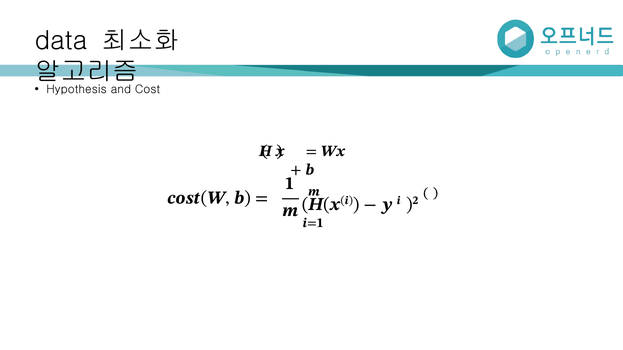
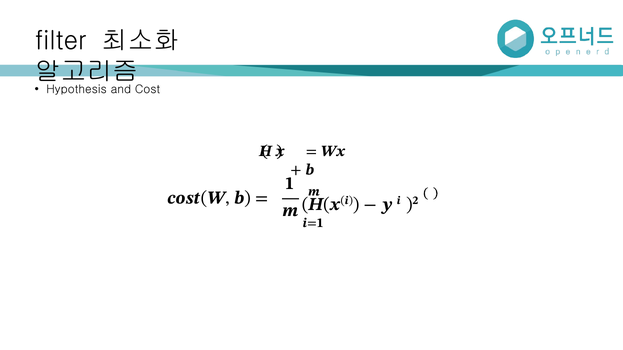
data: data -> filter (61, 41)
